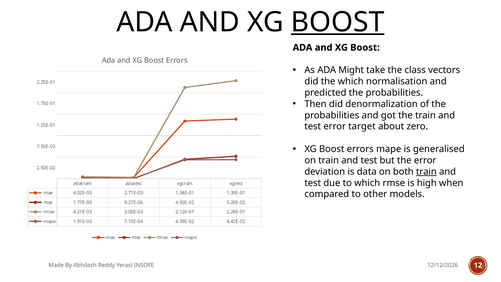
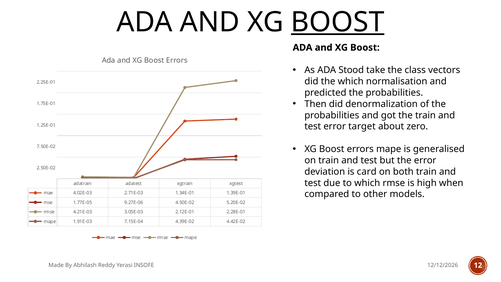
Might: Might -> Stood (351, 70)
data: data -> card (367, 172)
train underline: present -> none (426, 172)
